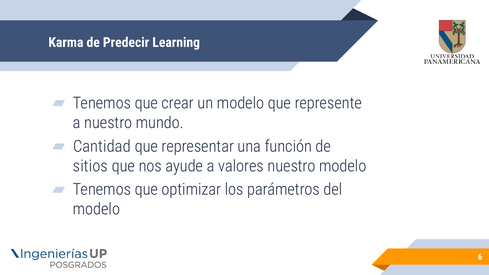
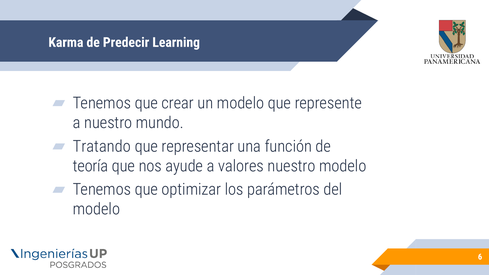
Cantidad: Cantidad -> Tratando (102, 146)
sitios: sitios -> teoría (91, 166)
